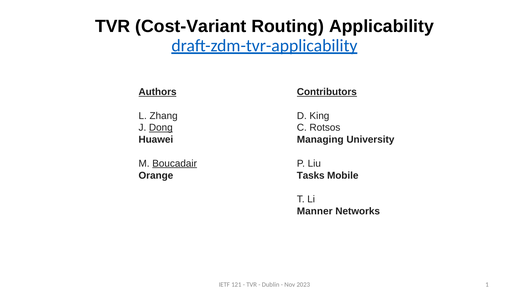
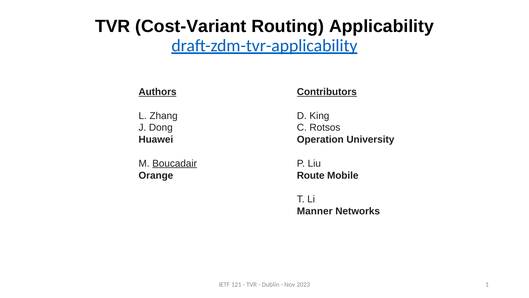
Dong underline: present -> none (161, 128)
Managing: Managing -> Operation (320, 139)
Tasks: Tasks -> Route (311, 175)
